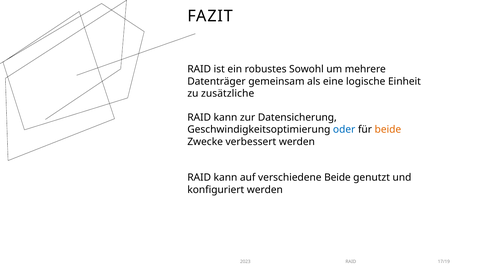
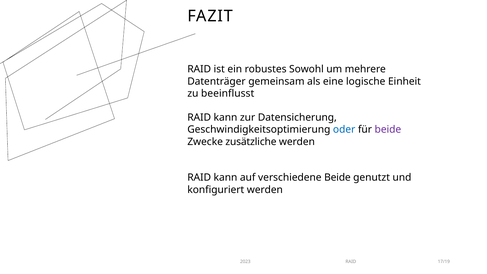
zusätzliche: zusätzliche -> beeinflusst (228, 94)
beide colour: orange -> purple (388, 129)
verbessert: verbessert -> zusätzliche (251, 142)
